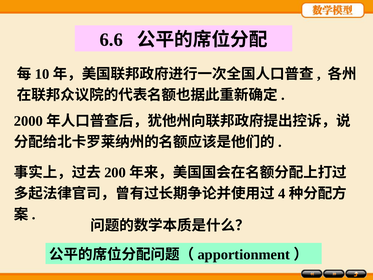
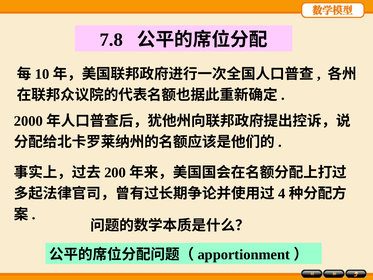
6.6: 6.6 -> 7.8 (111, 40)
